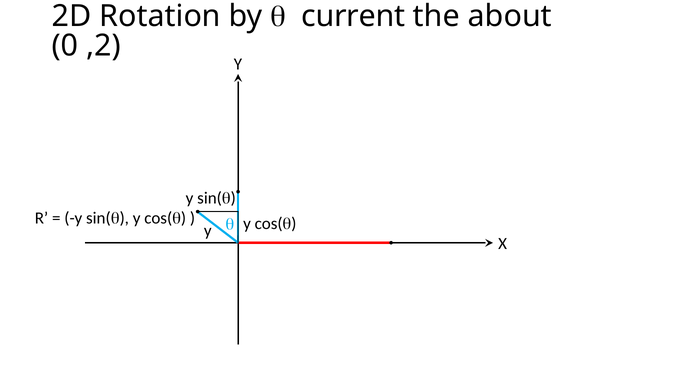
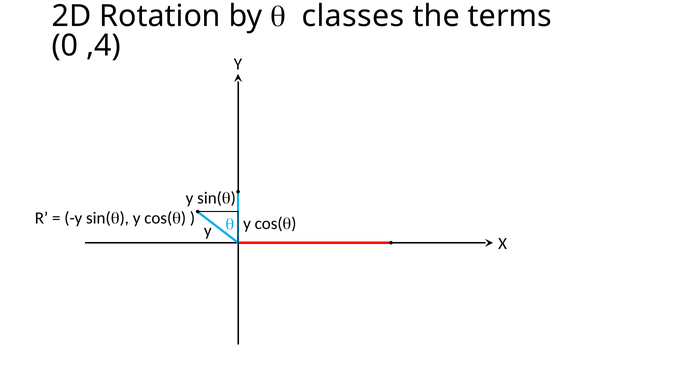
current: current -> classes (353, 16)
about: about -> terms (510, 16)
,2: ,2 -> ,4 (104, 46)
